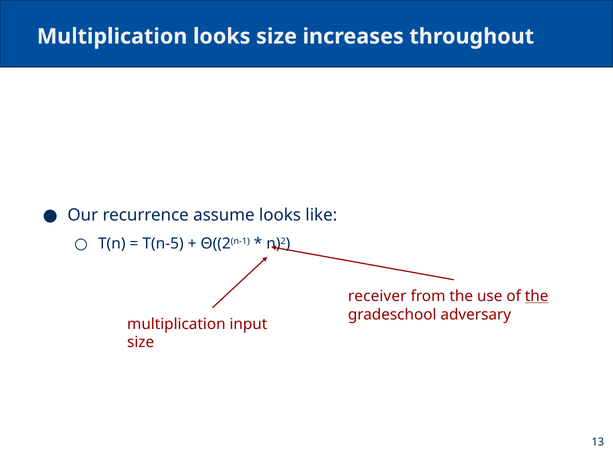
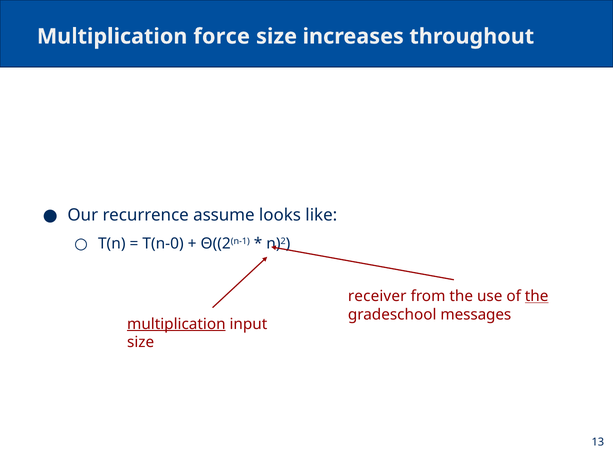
Multiplication looks: looks -> force (222, 36)
T(n-5: T(n-5 -> T(n-0 (163, 244)
adversary: adversary -> messages (476, 315)
multiplication underline: none -> present (176, 324)
